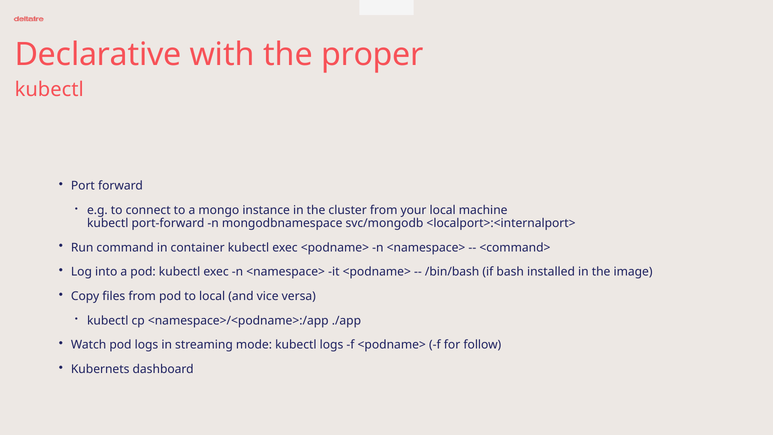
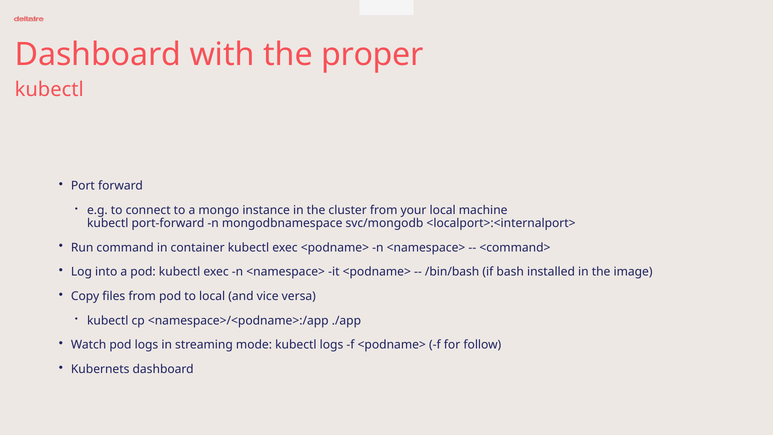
Declarative: Declarative -> Dashboard (98, 54)
